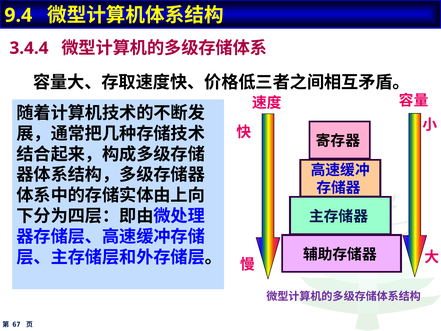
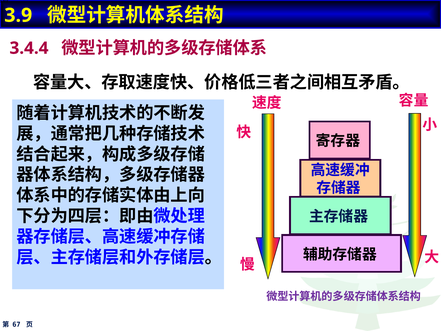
9.4: 9.4 -> 3.9 (18, 15)
